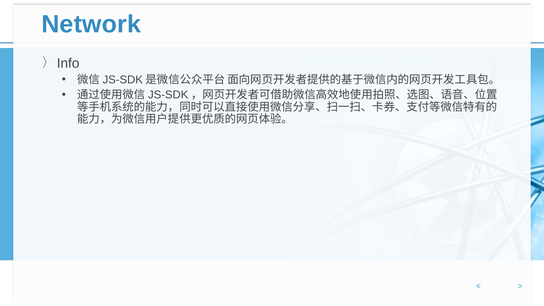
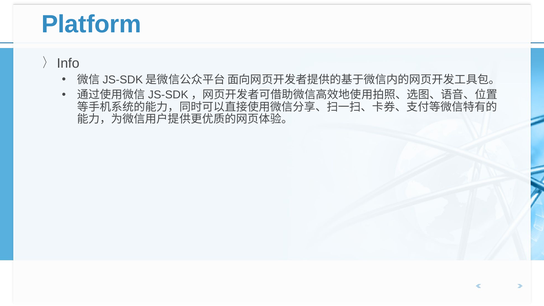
Network: Network -> Platform (91, 24)
